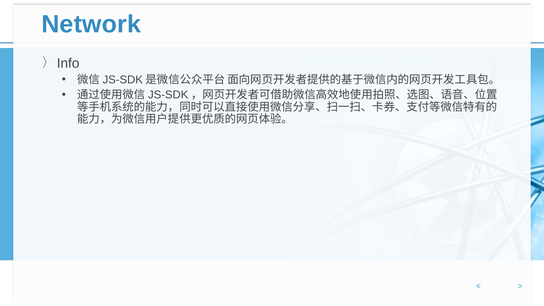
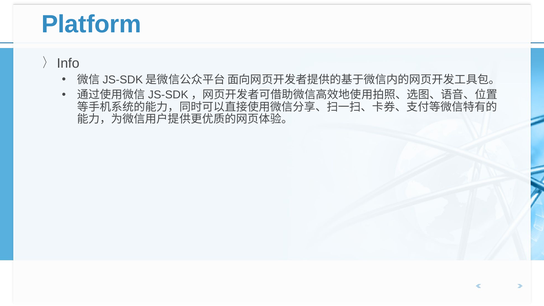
Network: Network -> Platform (91, 24)
